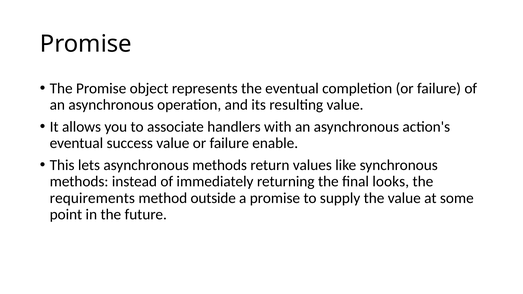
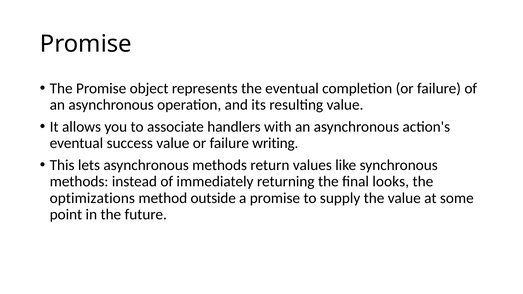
enable: enable -> writing (275, 143)
requirements: requirements -> optimizations (92, 198)
